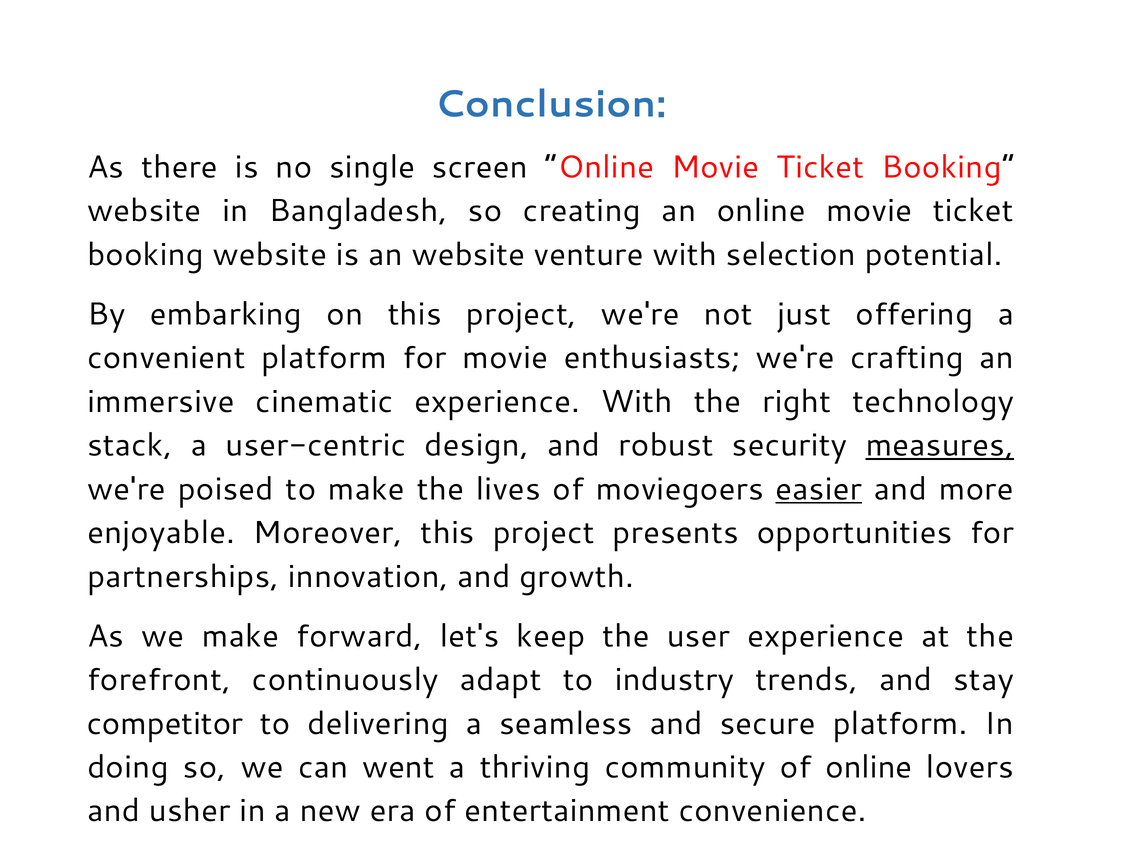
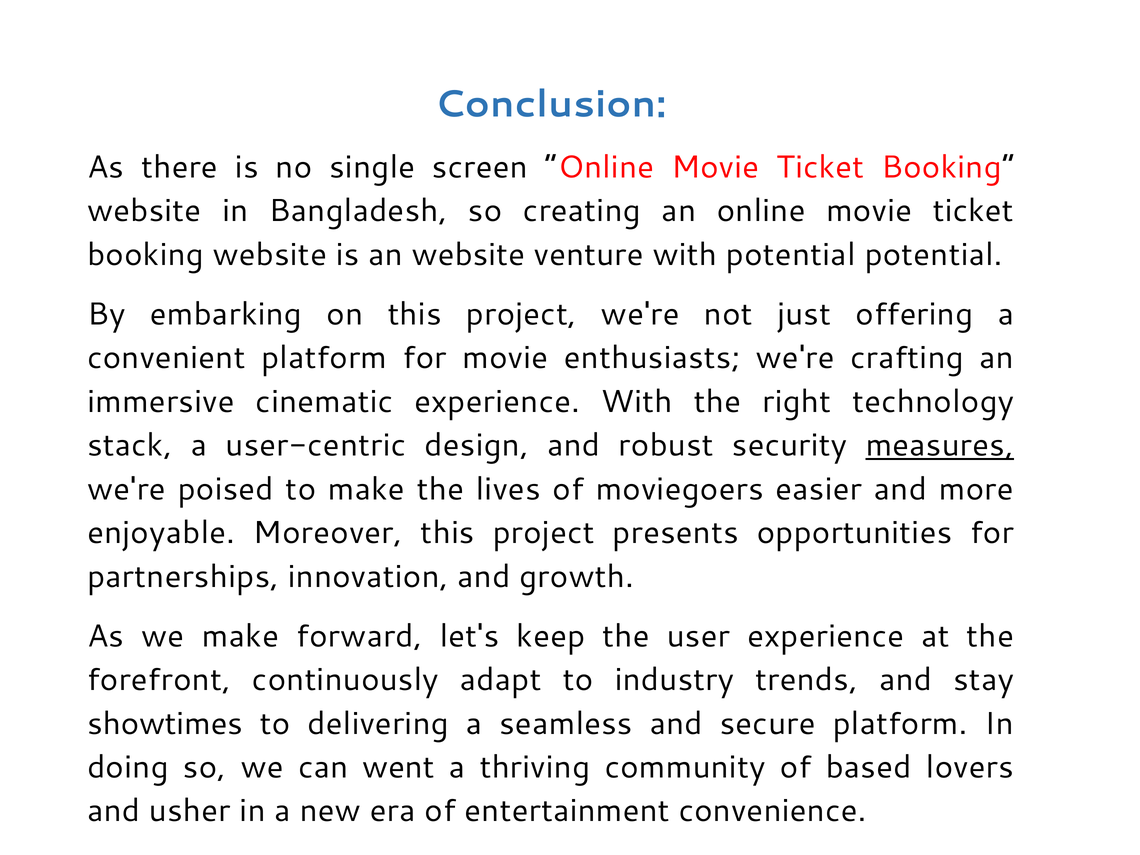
with selection: selection -> potential (791, 255)
easier underline: present -> none (819, 489)
competitor: competitor -> showtimes (165, 724)
of online: online -> based (869, 767)
